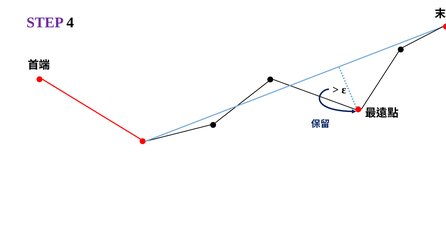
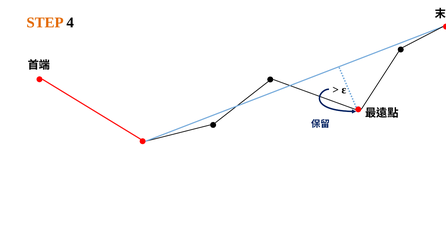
STEP colour: purple -> orange (45, 23)
